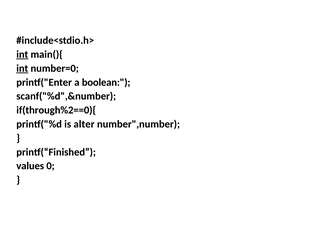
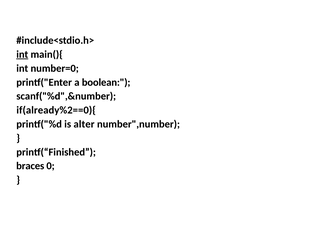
int underline: present -> none (22, 68)
if(through%2==0){: if(through%2==0){ -> if(already%2==0){ (56, 110)
values: values -> braces (30, 166)
